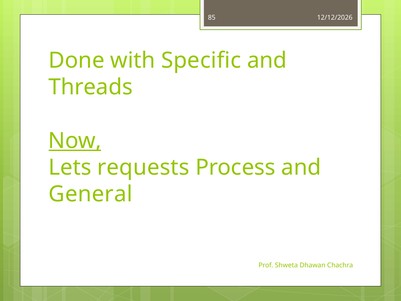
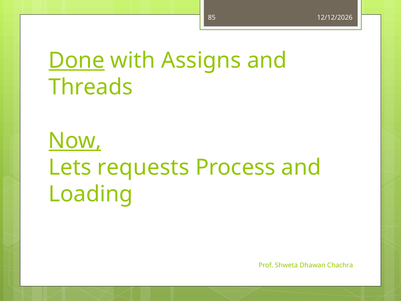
Done underline: none -> present (77, 60)
Specific: Specific -> Assigns (201, 60)
General: General -> Loading (91, 194)
